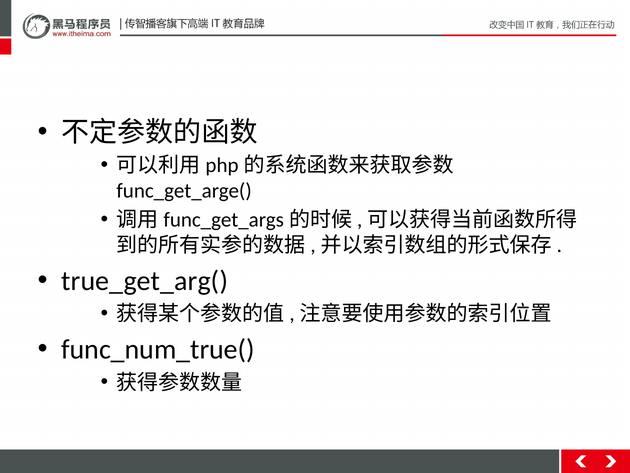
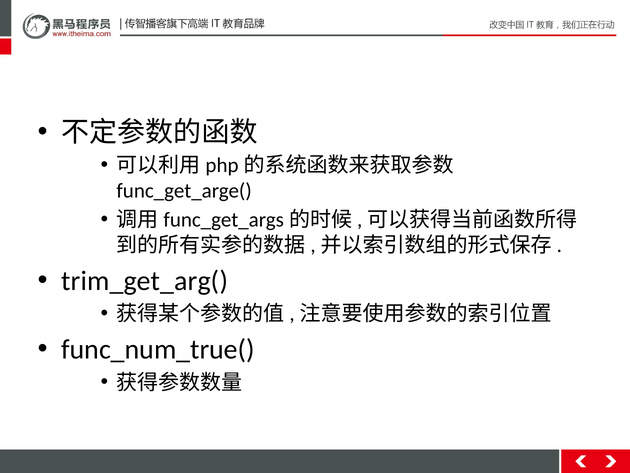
true_get_arg(: true_get_arg( -> trim_get_arg( (145, 281)
